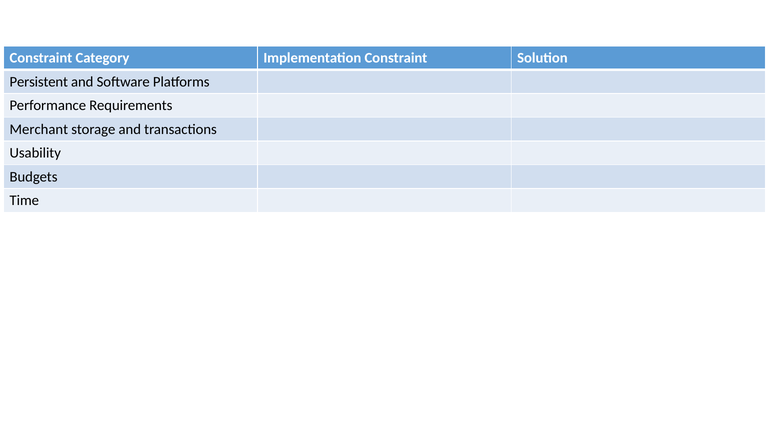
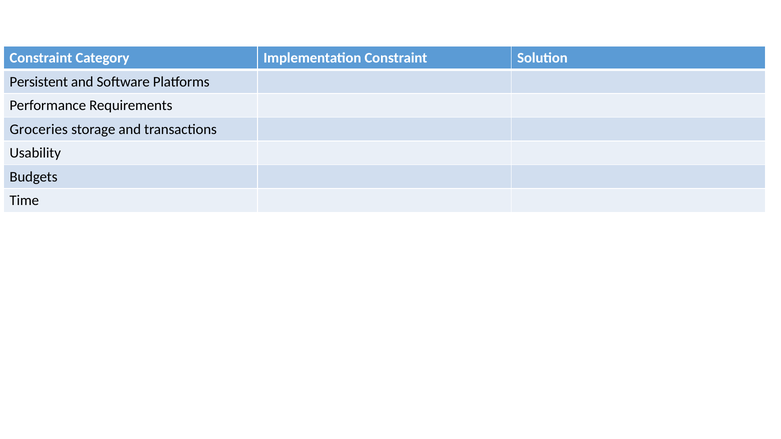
Merchant: Merchant -> Groceries (39, 129)
